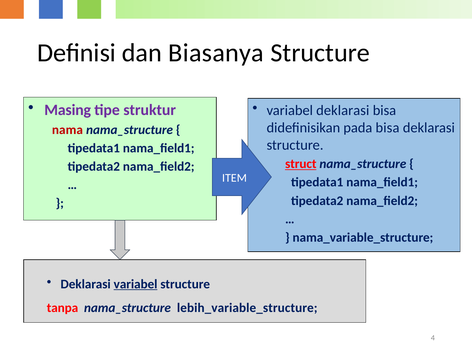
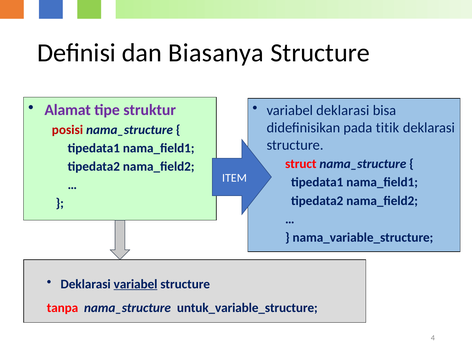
Masing: Masing -> Alamat (68, 110)
pada bisa: bisa -> titik (388, 128)
nama: nama -> posisi (67, 130)
struct underline: present -> none (301, 164)
lebih_variable_structure: lebih_variable_structure -> untuk_variable_structure (247, 308)
